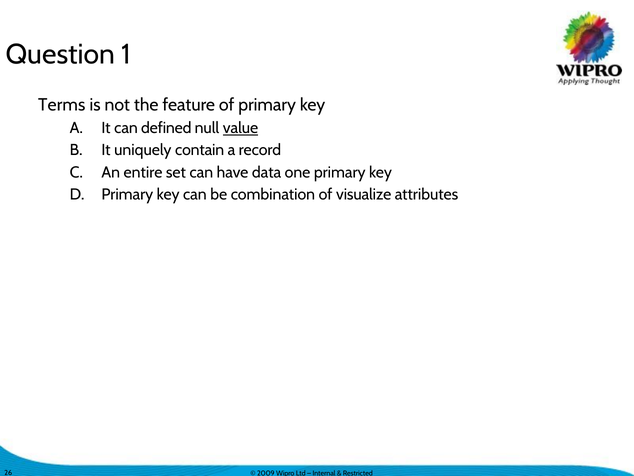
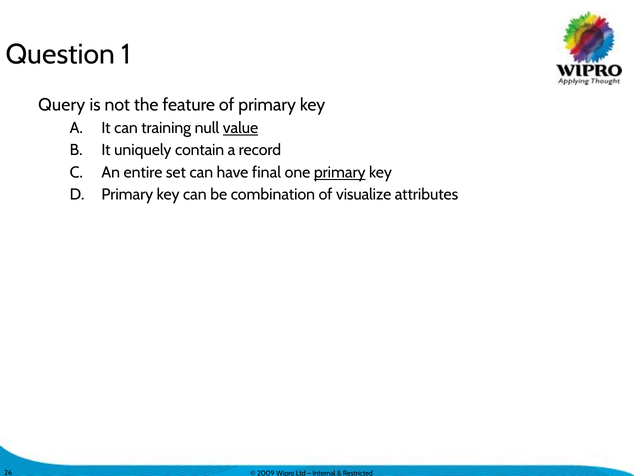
Terms: Terms -> Query (62, 105)
defined: defined -> training (166, 128)
data: data -> final (267, 172)
primary underline: none -> present (340, 172)
